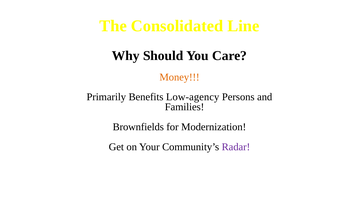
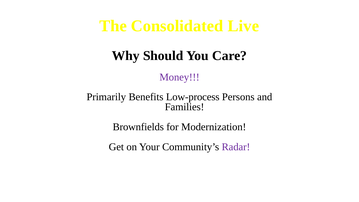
Line: Line -> Live (243, 26)
Money colour: orange -> purple (180, 77)
Low-agency: Low-agency -> Low-process (193, 97)
